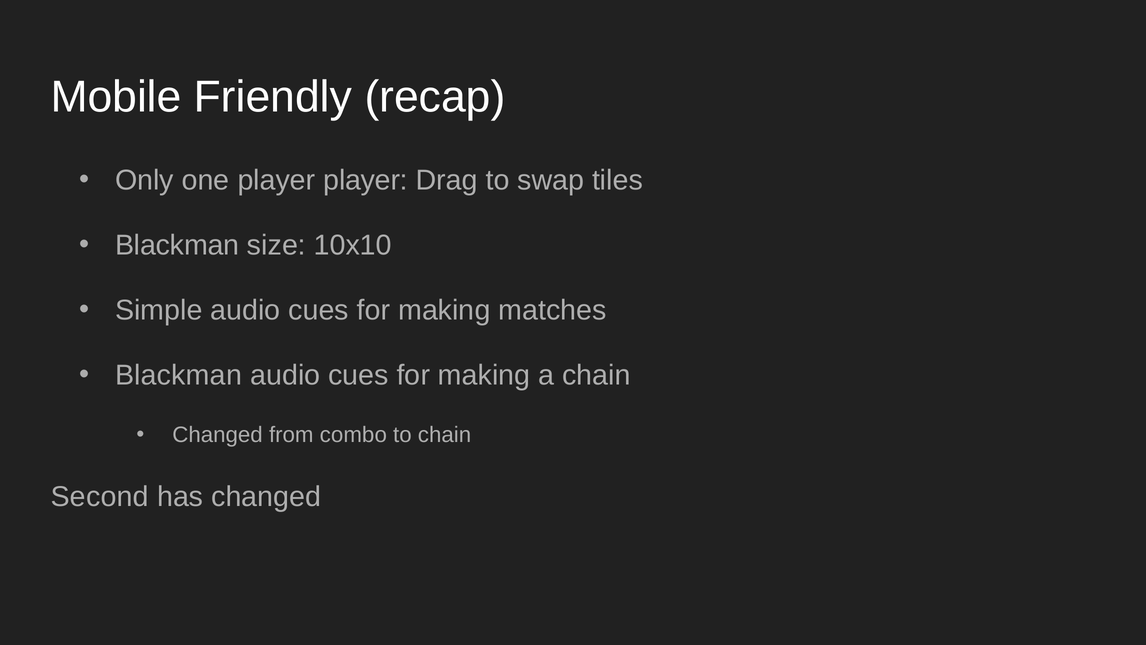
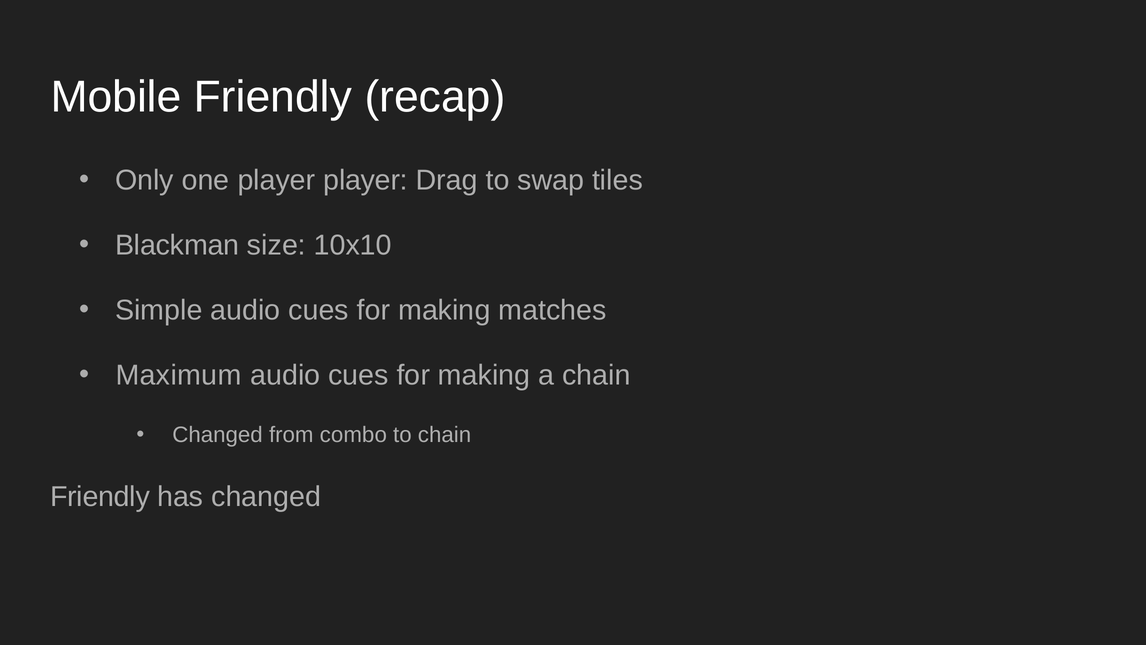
Blackman: Blackman -> Maximum (178, 375)
Second: Second -> Friendly (100, 496)
